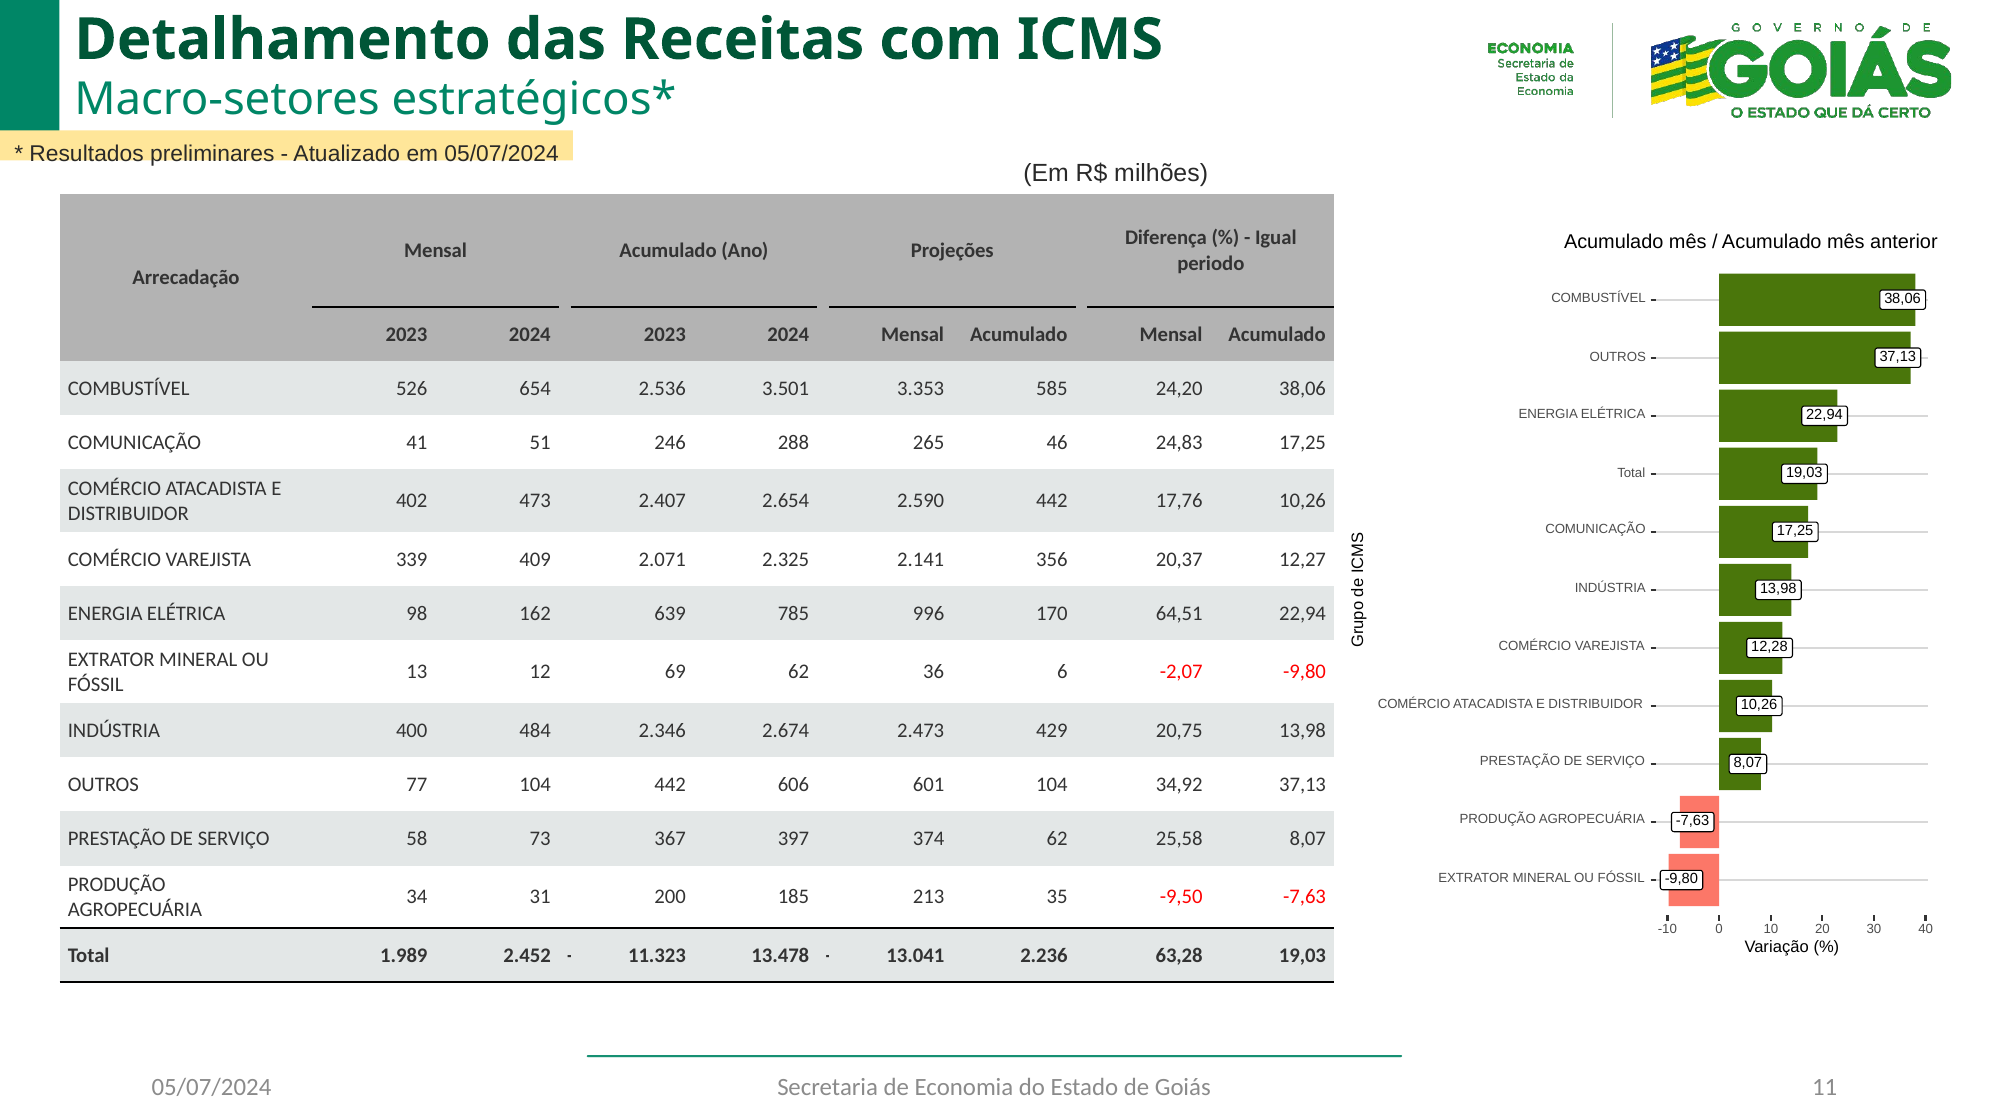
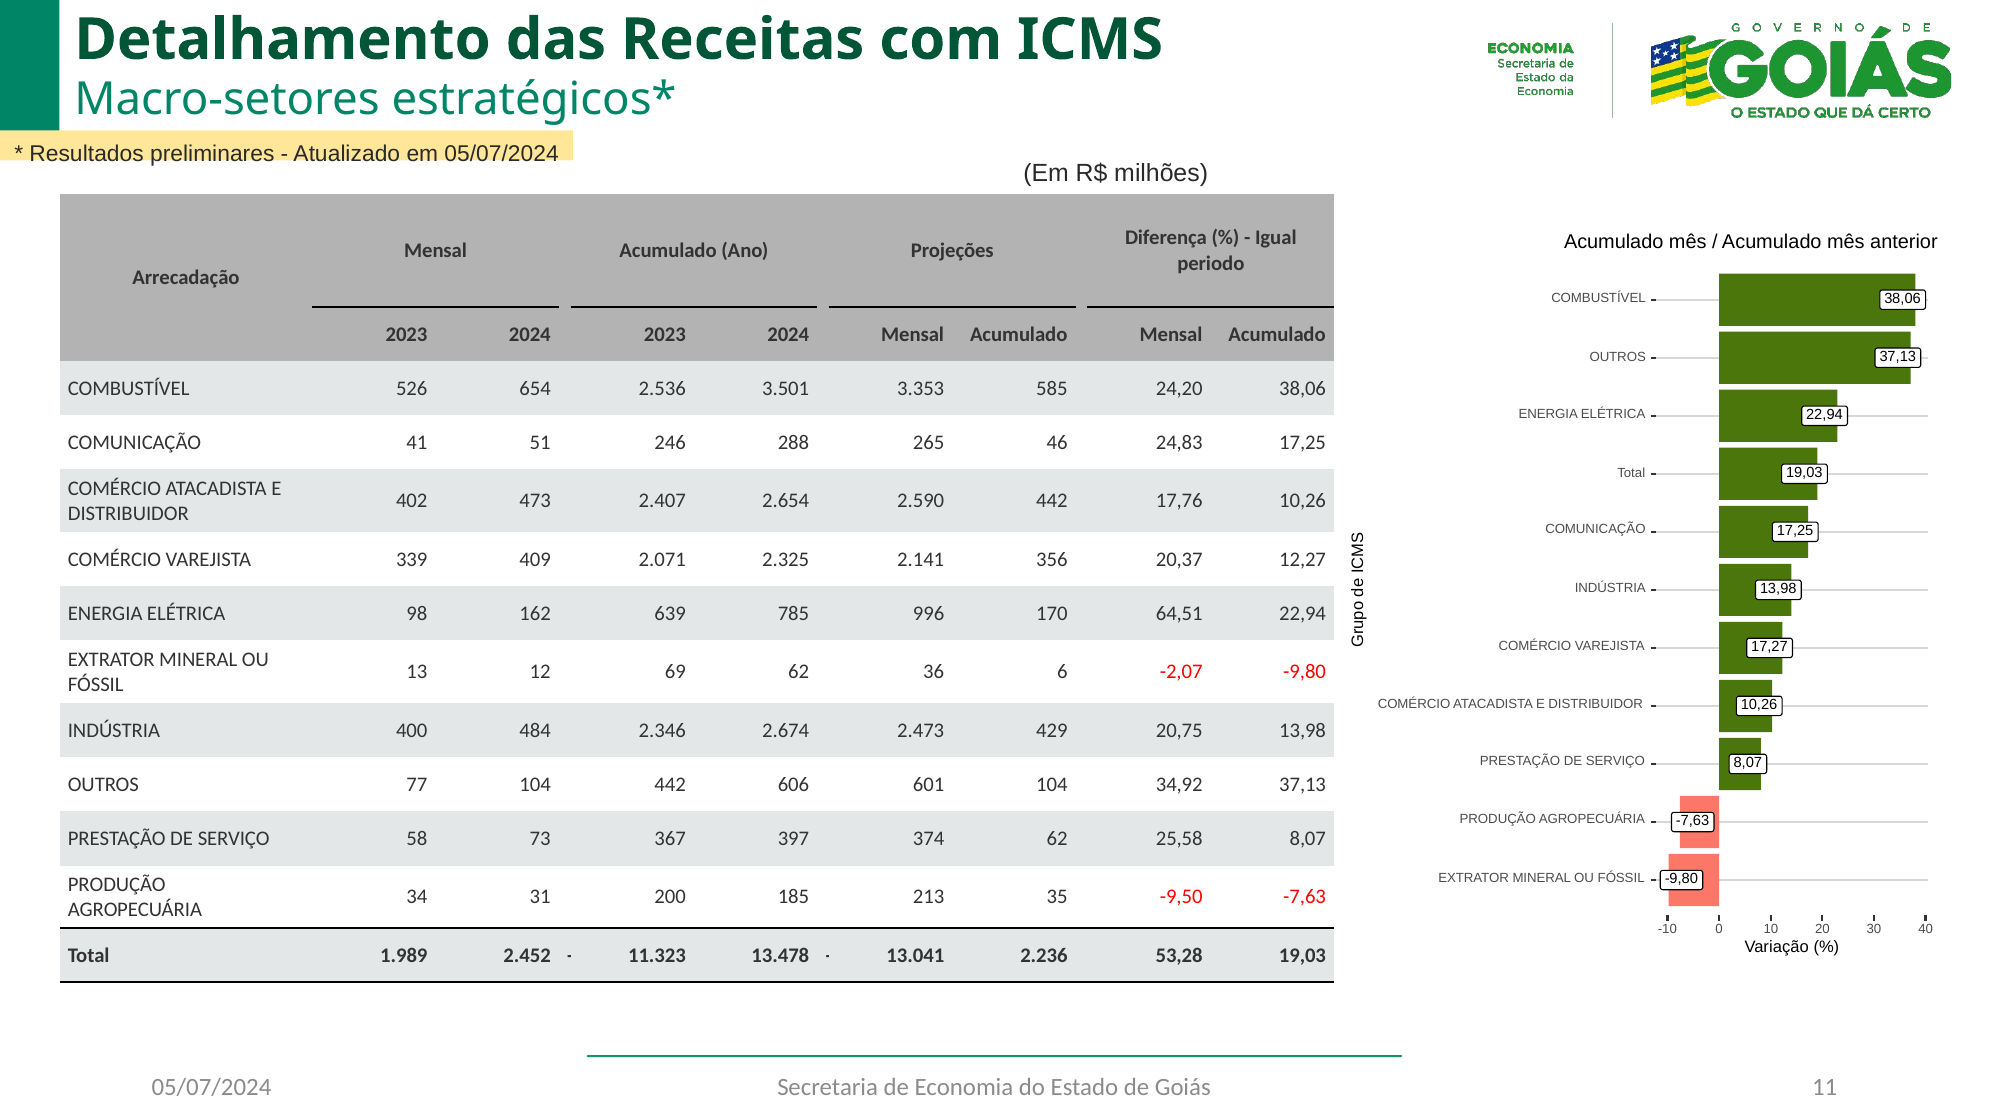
12,28: 12,28 -> 17,27 (1769, 646)
63,28: 63,28 -> 53,28 (1179, 955)
